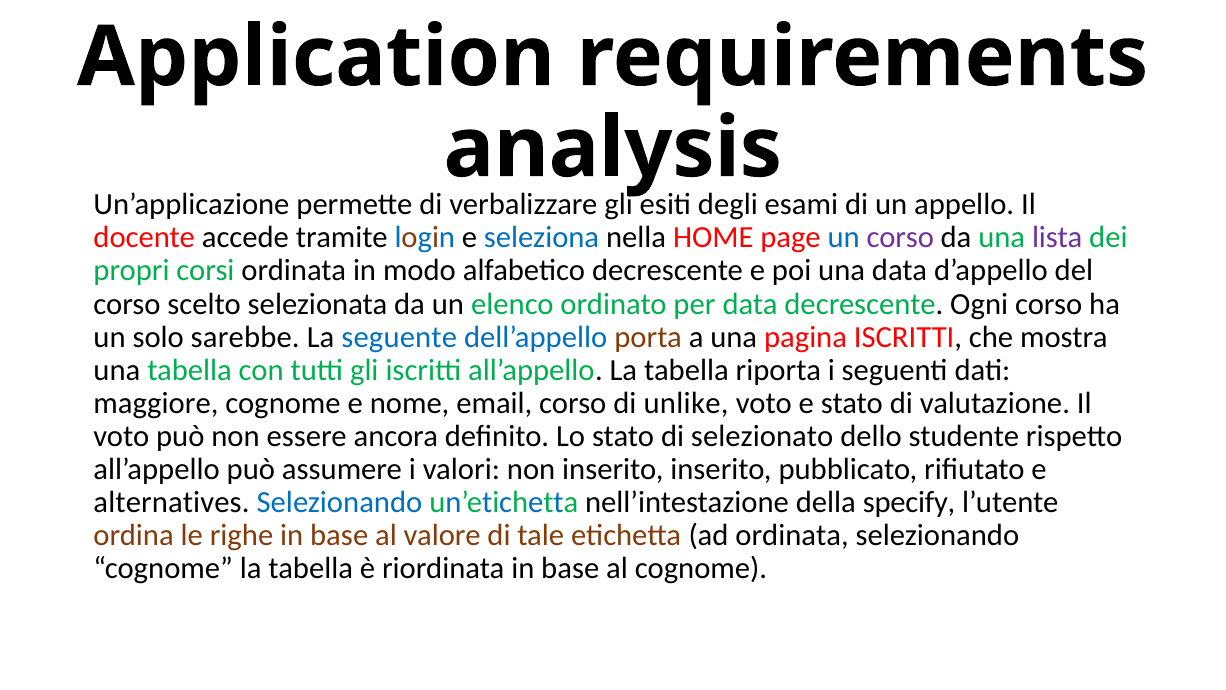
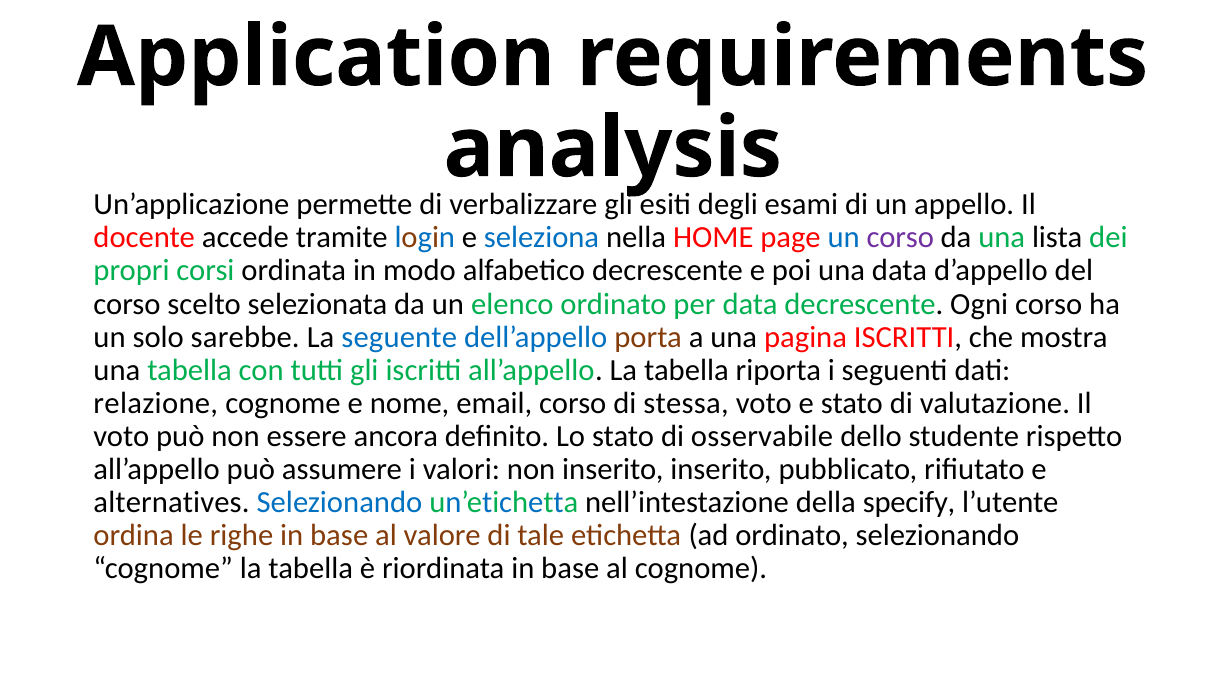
lista colour: purple -> black (1057, 238)
maggiore: maggiore -> relazione (156, 403)
unlike: unlike -> stessa (686, 403)
selezionato: selezionato -> osservabile (762, 436)
ad ordinata: ordinata -> ordinato (792, 535)
